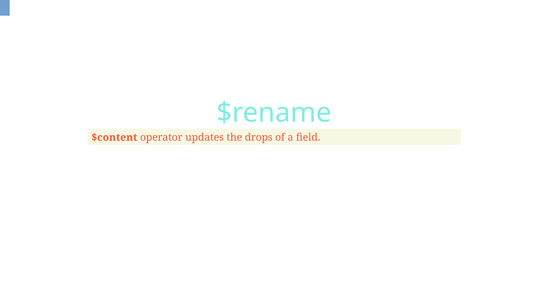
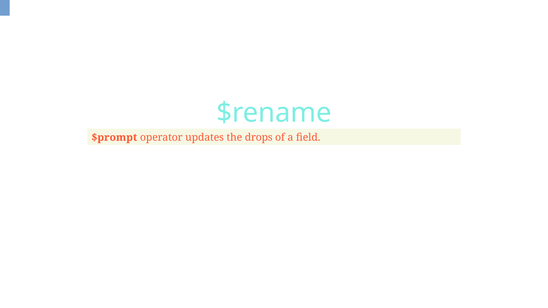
$content: $content -> $prompt (114, 138)
